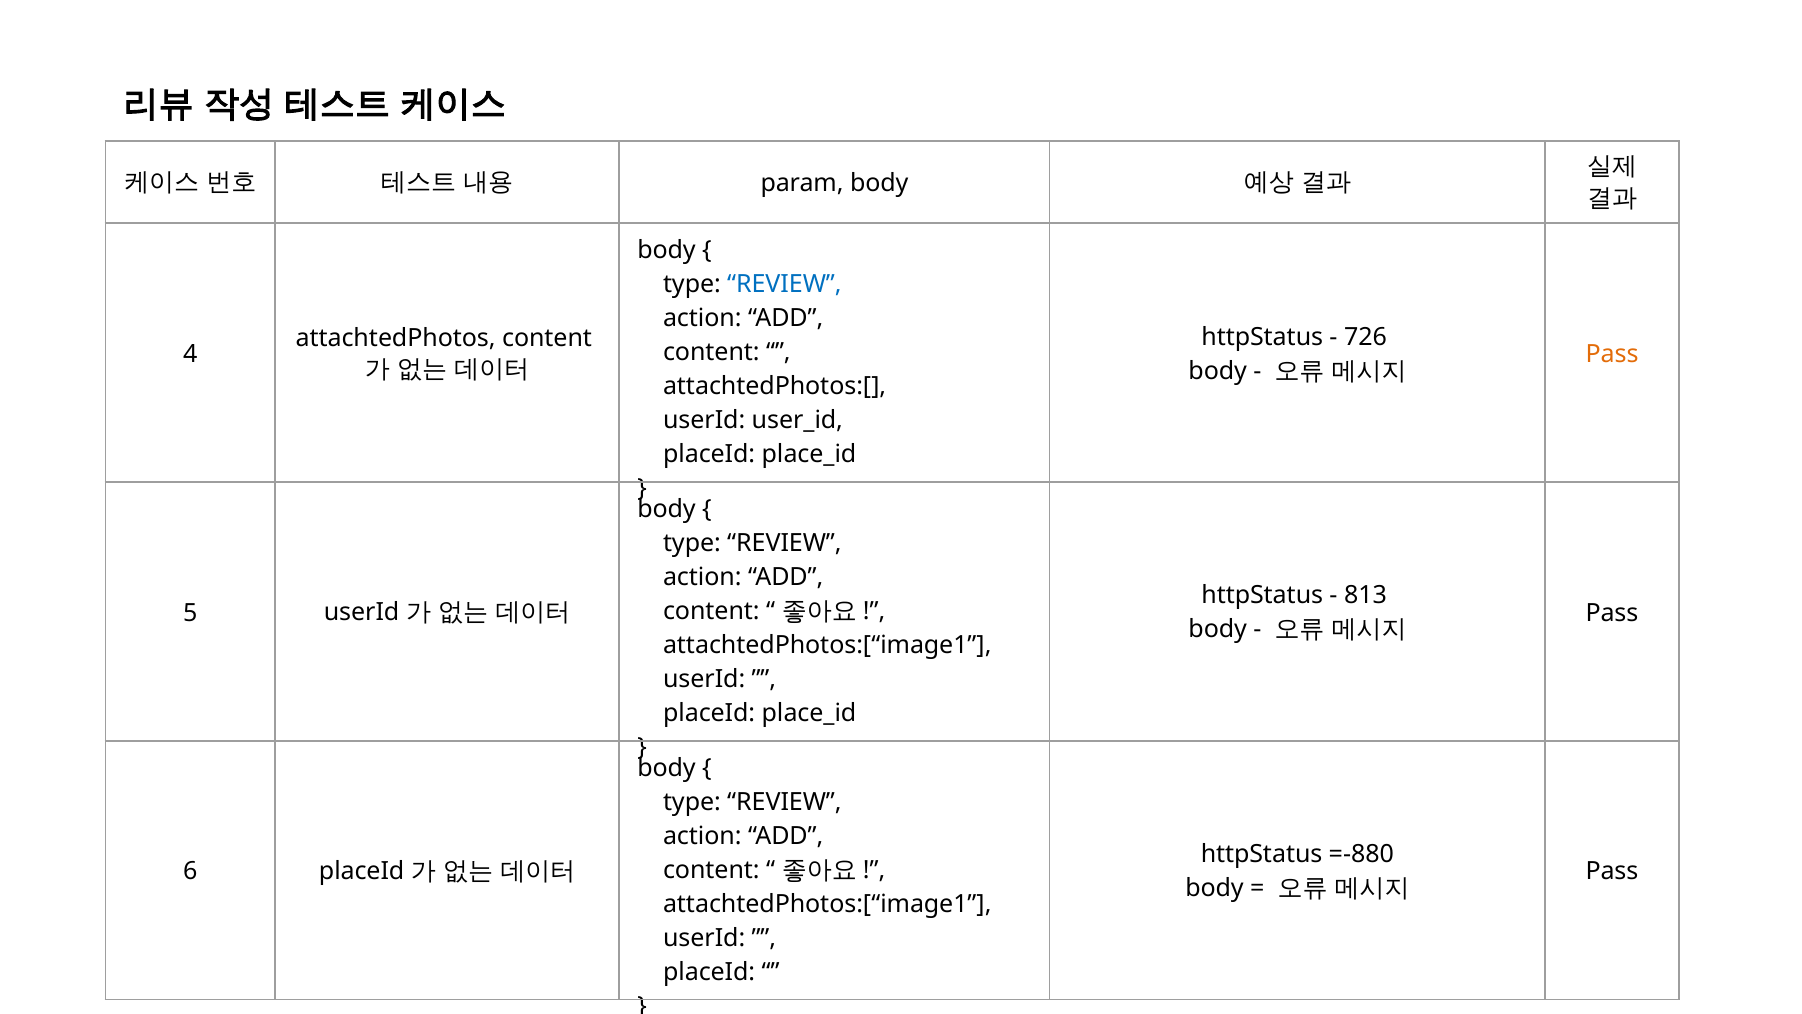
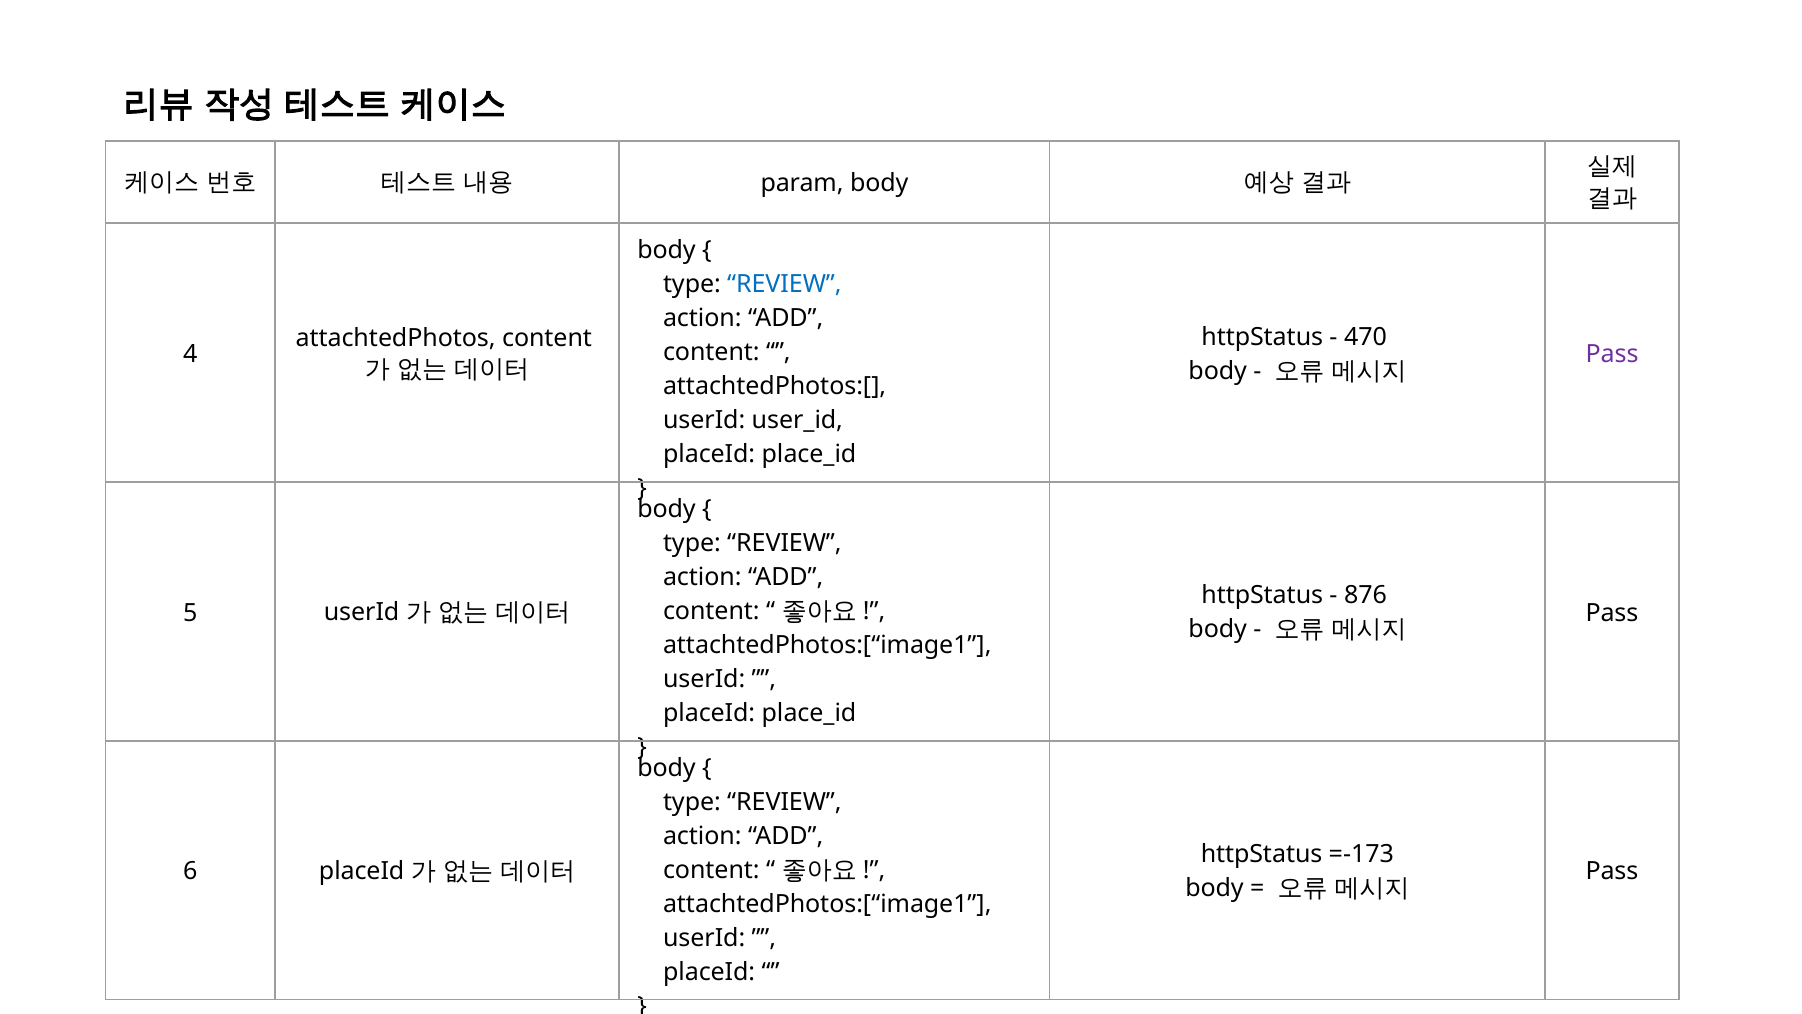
726: 726 -> 470 (1366, 337)
Pass colour: orange -> purple (1612, 354)
813: 813 -> 876 (1366, 595)
=-880: =-880 -> =-173 (1361, 854)
